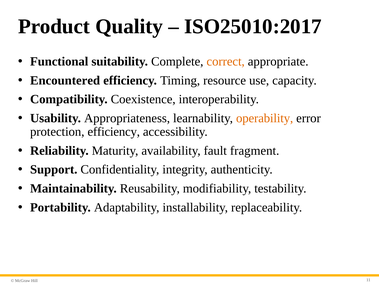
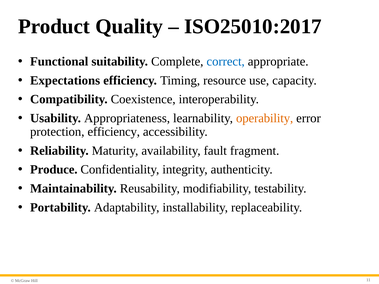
correct colour: orange -> blue (226, 62)
Encountered: Encountered -> Expectations (65, 80)
Support: Support -> Produce (54, 170)
